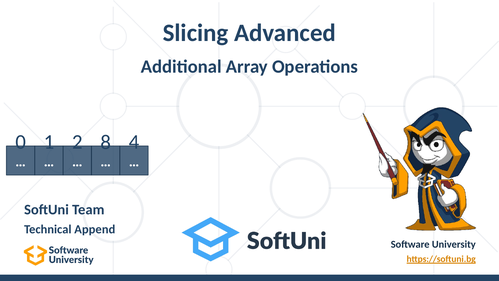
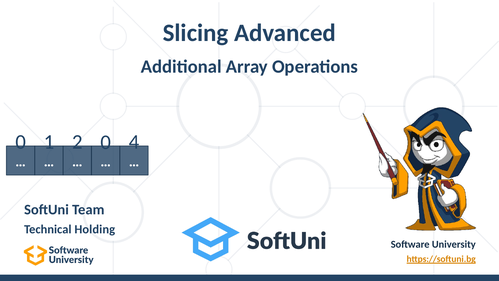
2 8: 8 -> 0 (106, 142)
Append: Append -> Holding (95, 229)
